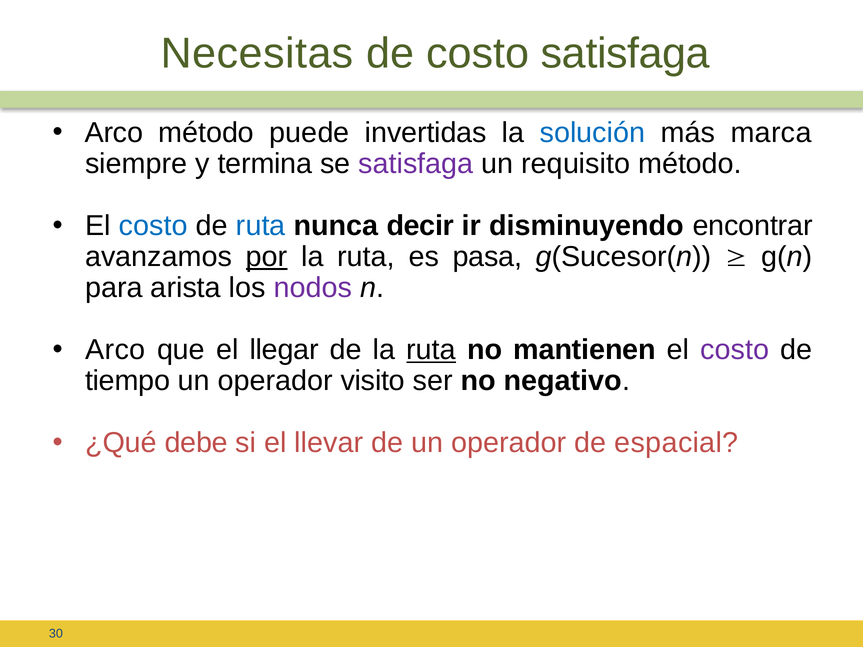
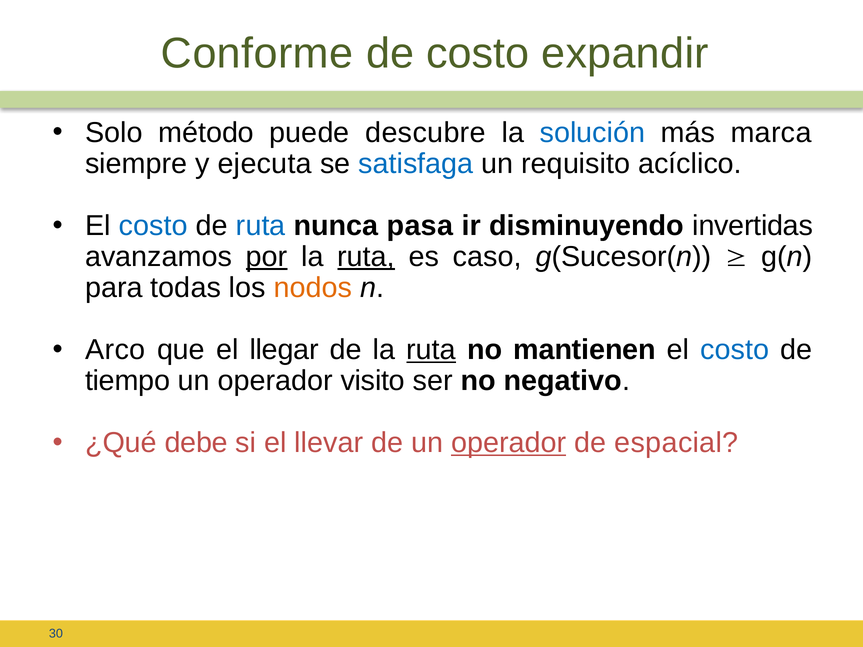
Necesitas: Necesitas -> Conforme (257, 53)
costo satisfaga: satisfaga -> expandir (625, 53)
Arco: Arco -> Solo (114, 133)
invertidas: invertidas -> descubre (426, 133)
termina: termina -> ejecuta (265, 164)
satisfaga colour: purple -> blue (416, 164)
requisito método: método -> acíclico (690, 164)
decir: decir -> pasa (420, 226)
encontrar: encontrar -> invertidas (753, 226)
ruta underline: none -> present (366, 257)
pasa: pasa -> caso (487, 257)
arista: arista -> todas (186, 288)
nodos colour: purple -> orange (313, 288)
costo colour: purple -> blue (735, 350)
operador underline: none -> present (509, 443)
